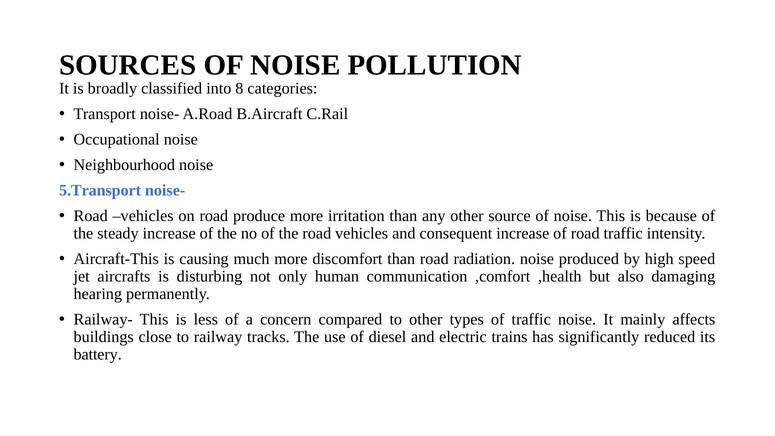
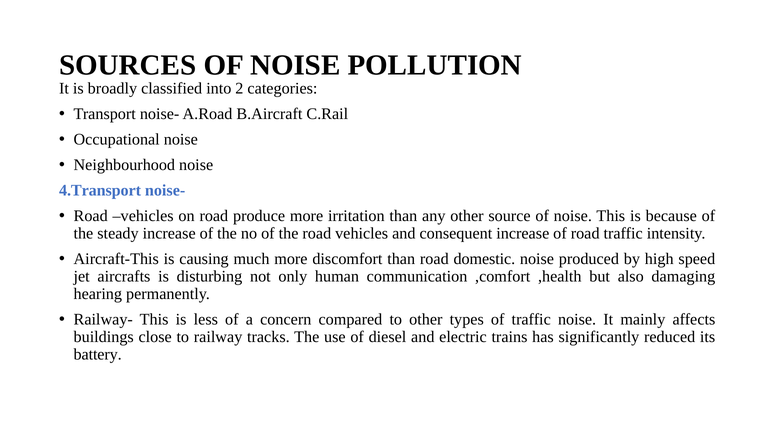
8: 8 -> 2 (239, 88)
5.Transport: 5.Transport -> 4.Transport (100, 191)
radiation: radiation -> domestic (484, 259)
